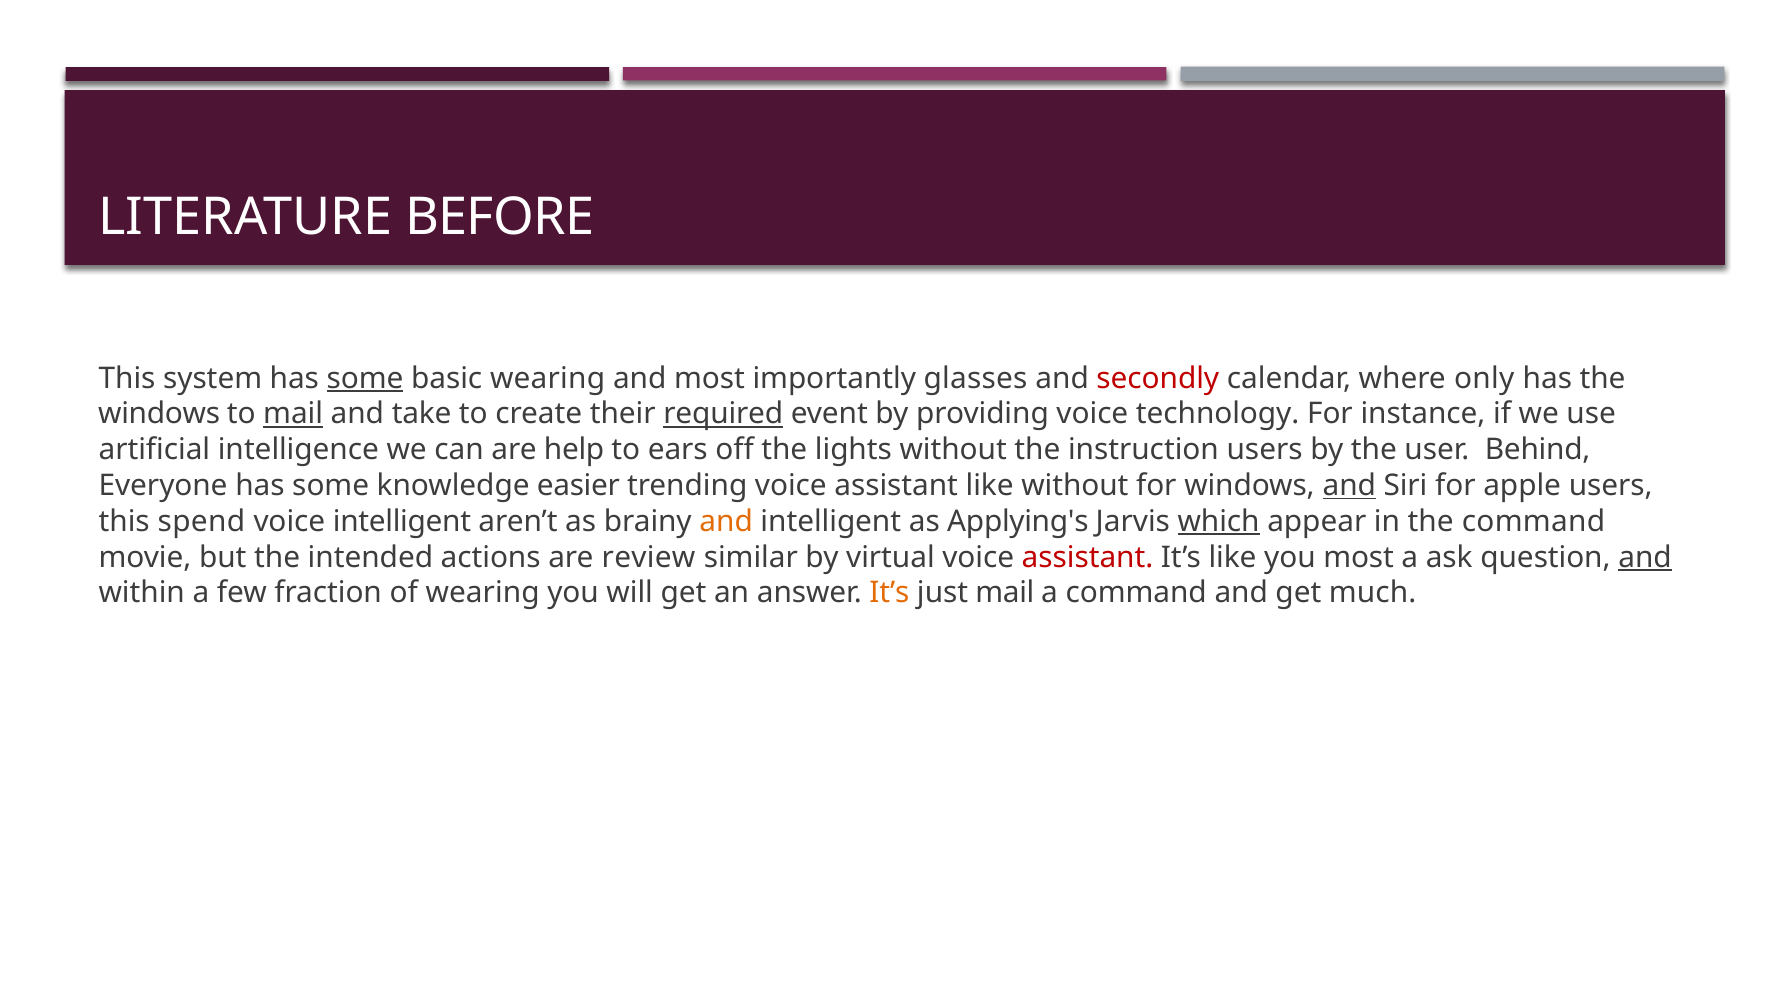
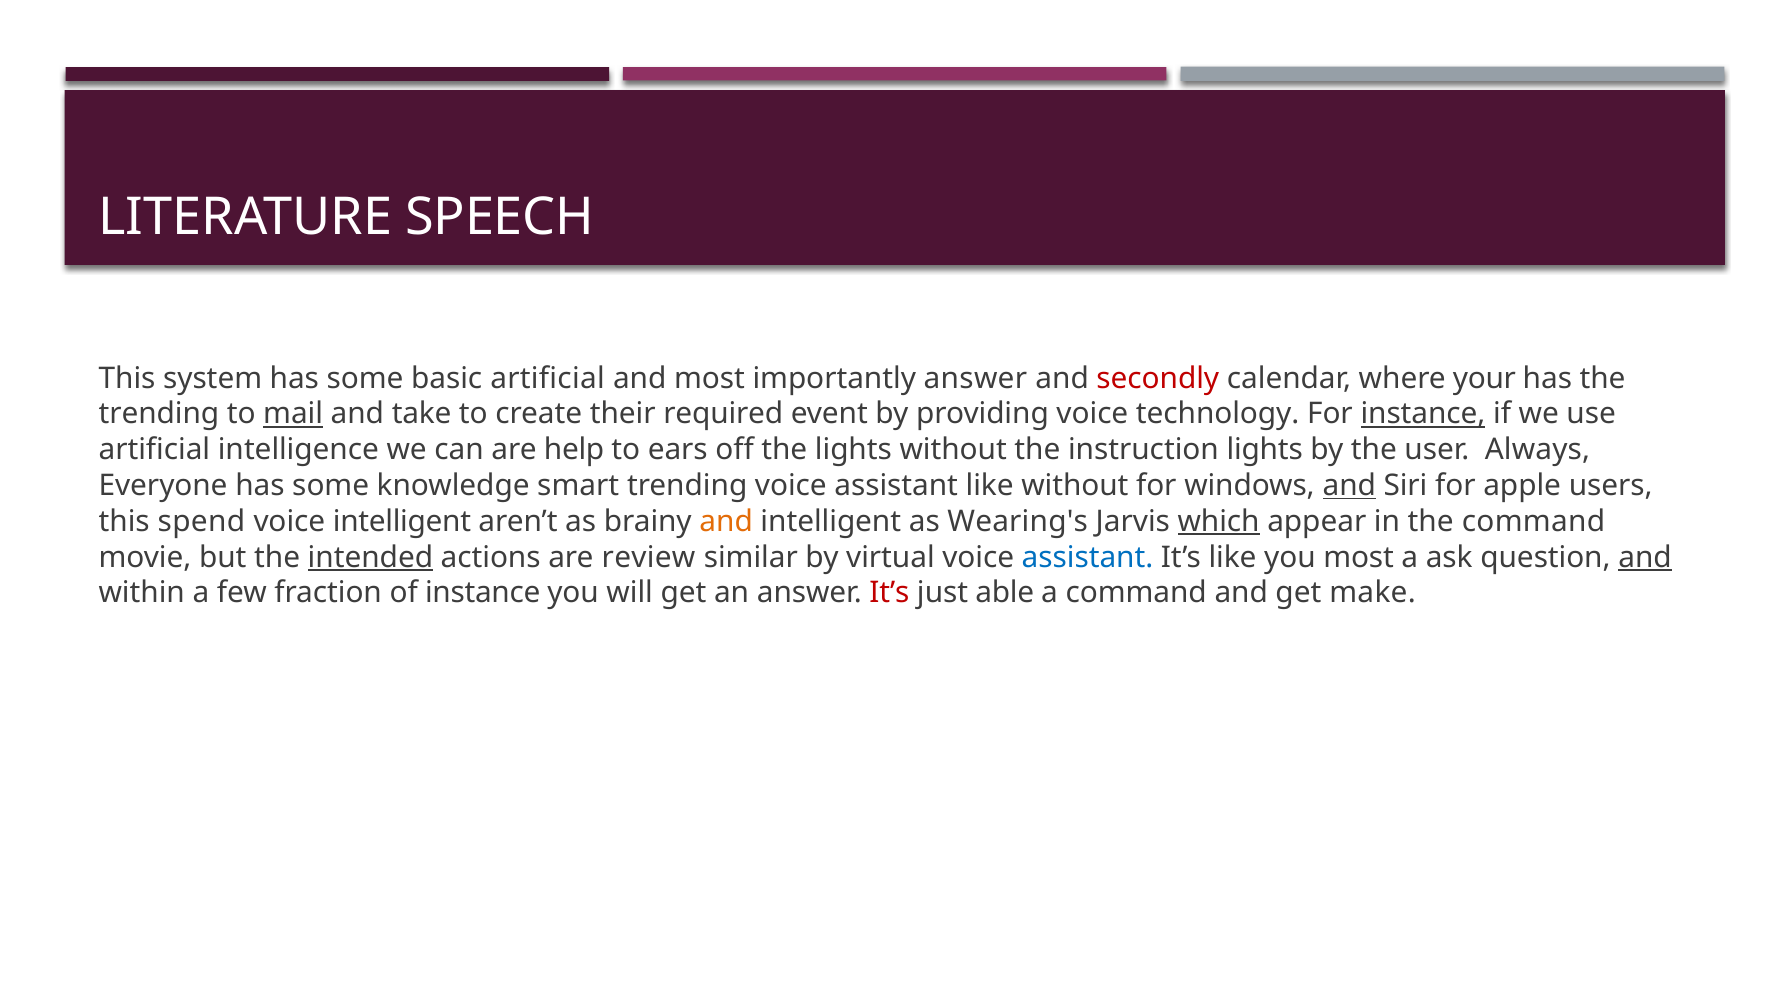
BEFORE: BEFORE -> SPEECH (500, 217)
some underline: present -> none (365, 378)
basic wearing: wearing -> artificial (548, 378)
importantly glasses: glasses -> answer (975, 378)
only: only -> your (1484, 378)
windows: windows -> trending (159, 414)
required underline: present -> none (723, 414)
instance underline: none -> present (1423, 414)
instruction users: users -> lights (1265, 450)
Behind: Behind -> Always (1537, 450)
easier: easier -> smart (578, 486)
Applying's: Applying's -> Wearing's (1018, 521)
intended underline: none -> present (370, 557)
assistant colour: red -> blue (1088, 557)
of wearing: wearing -> instance (483, 593)
It’s colour: orange -> red (889, 593)
just mail: mail -> able (1005, 593)
much: much -> make (1373, 593)
